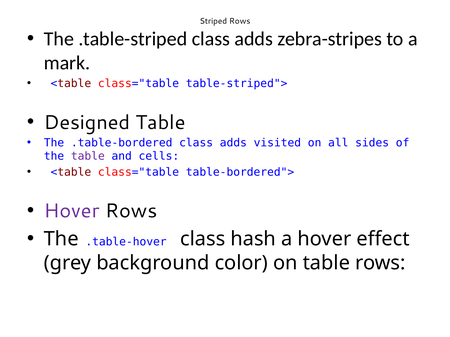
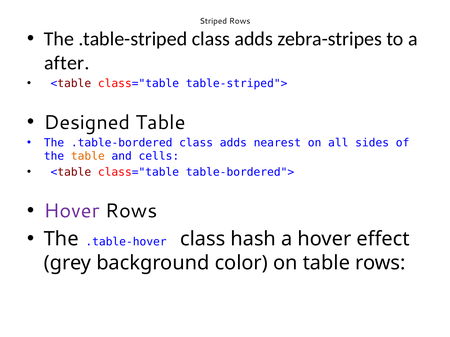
mark: mark -> after (67, 63)
visited: visited -> nearest (277, 143)
table colour: purple -> orange (88, 157)
